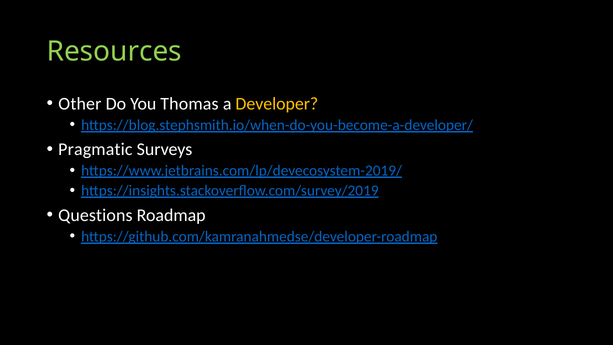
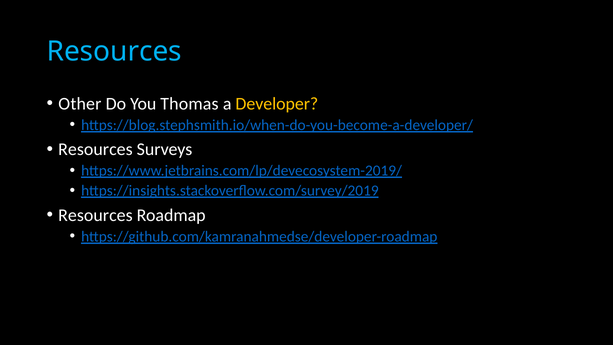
Resources colour: light green -> light blue (114, 51)
Pragmatic: Pragmatic -> Resources (95, 149)
Questions: Questions -> Resources (95, 215)
